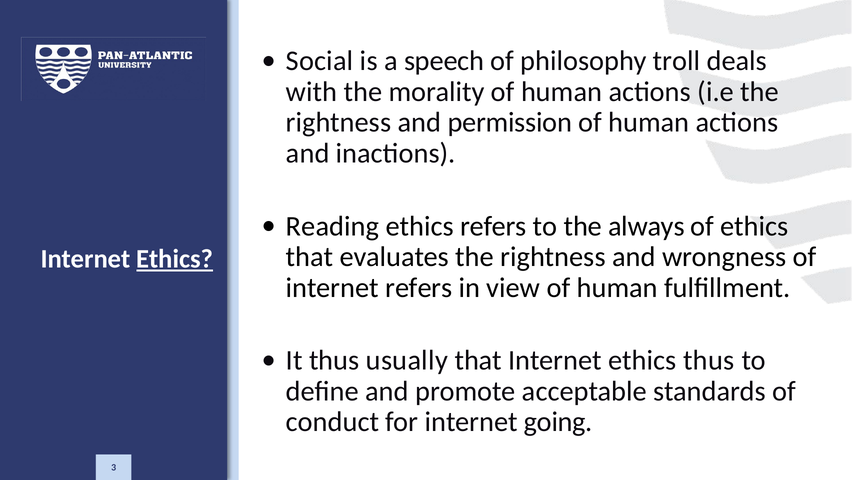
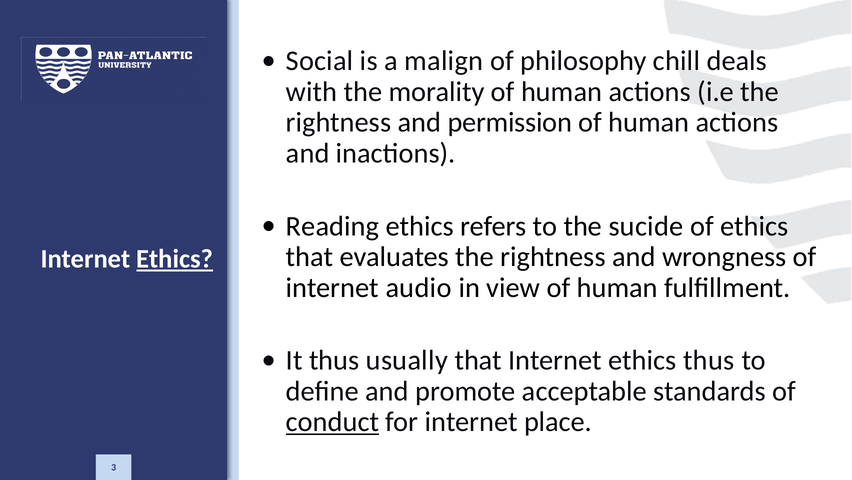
speech: speech -> malign (444, 61)
troll: troll -> chill (676, 61)
always: always -> sucide (646, 226)
internet refers: refers -> audio (419, 287)
conduct underline: none -> present (332, 421)
going: going -> place (558, 421)
